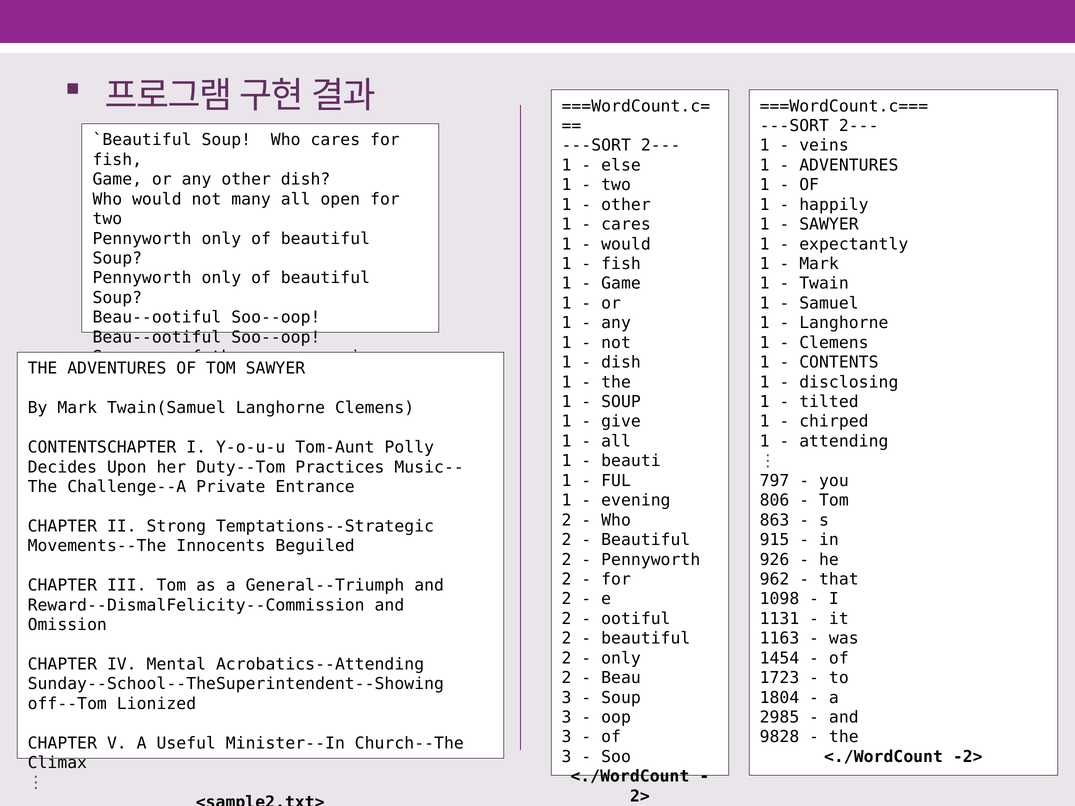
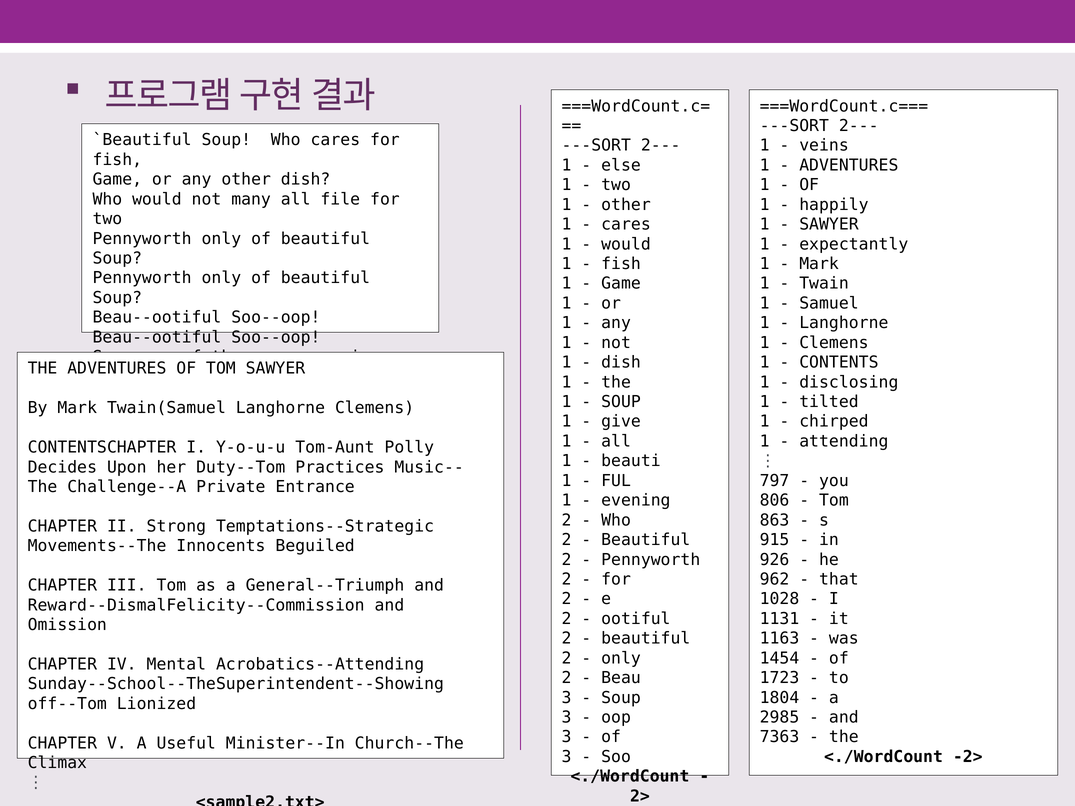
open: open -> file (340, 199)
1098: 1098 -> 1028 (779, 599)
9828: 9828 -> 7363 (779, 737)
